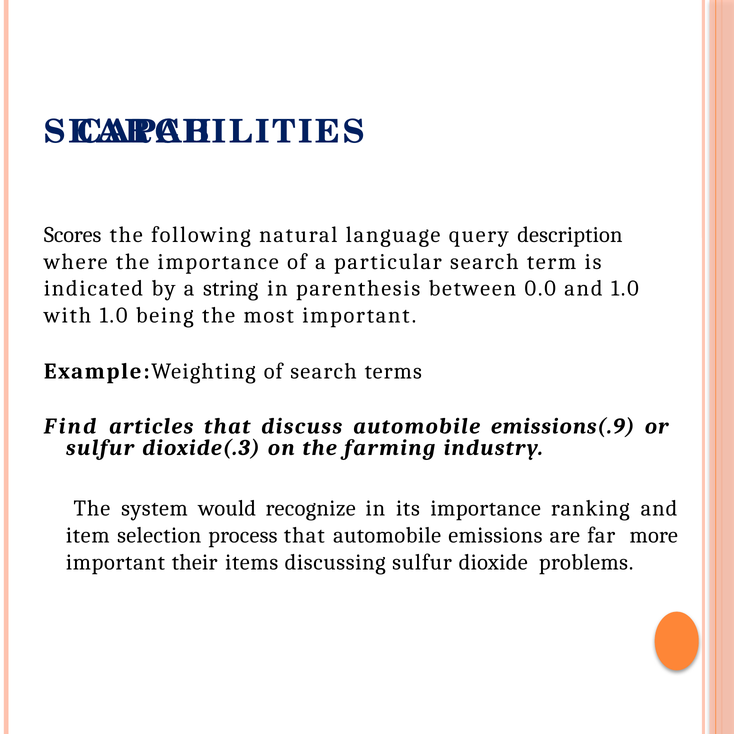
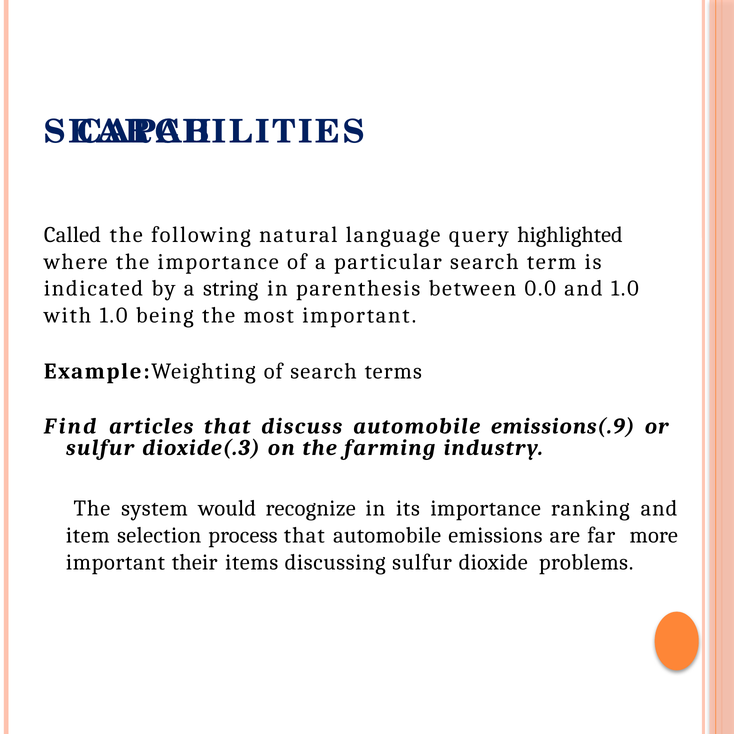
Scores: Scores -> Called (72, 235)
description: description -> highlighted (570, 235)
